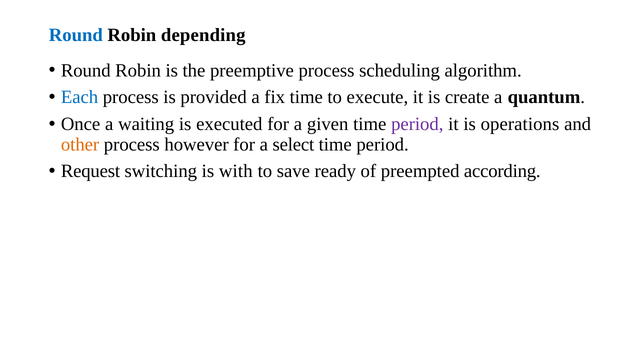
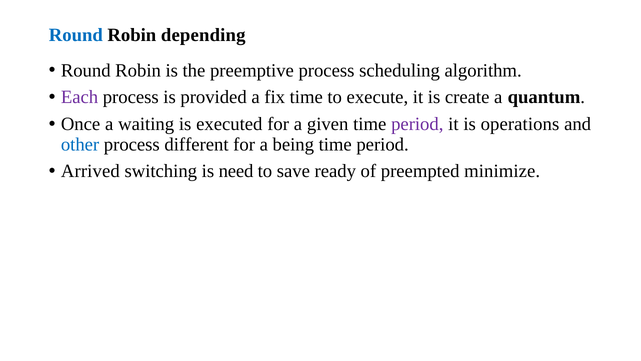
Each colour: blue -> purple (80, 97)
other colour: orange -> blue (80, 144)
however: however -> different (197, 144)
select: select -> being (293, 144)
Request: Request -> Arrived (90, 171)
with: with -> need (236, 171)
according: according -> minimize (502, 171)
